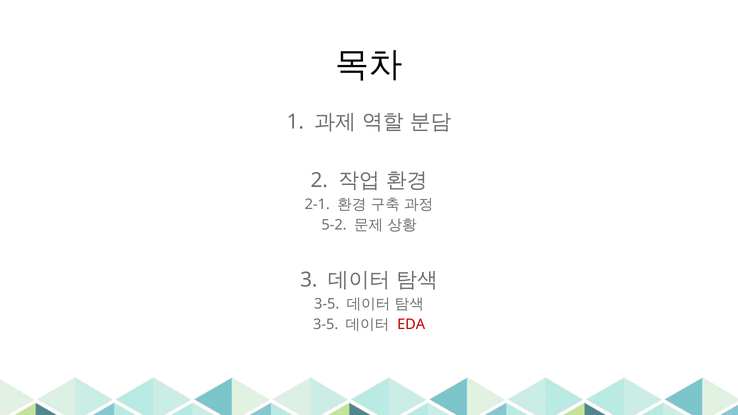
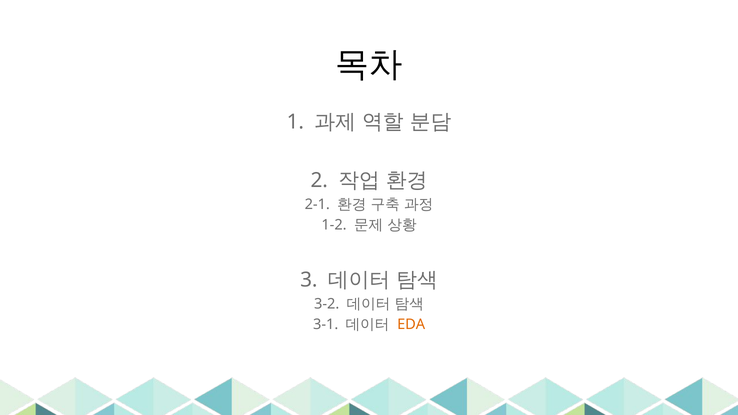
5-2: 5-2 -> 1-2 (334, 225)
3-5: 3-5 -> 3-2 (327, 304)
3-5: 3-5 -> 3-1 (326, 325)
EDA colour: red -> orange (411, 325)
